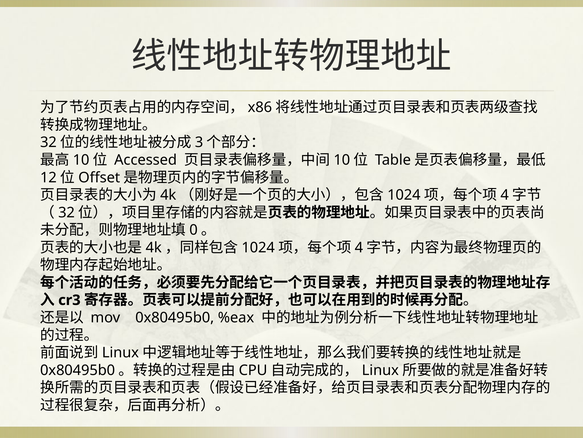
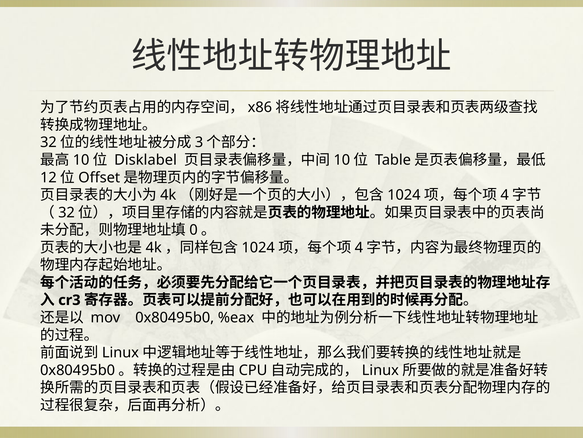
Accessed: Accessed -> Disklabel (146, 160)
